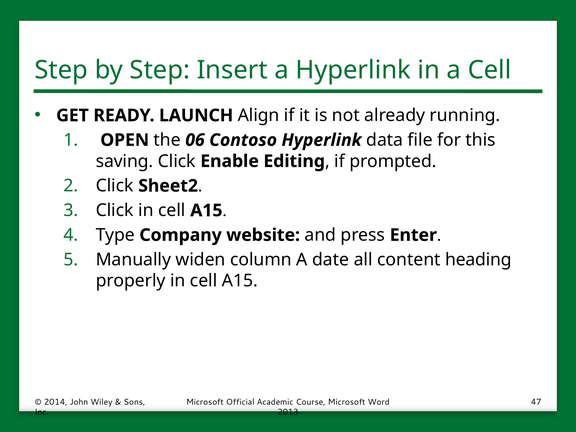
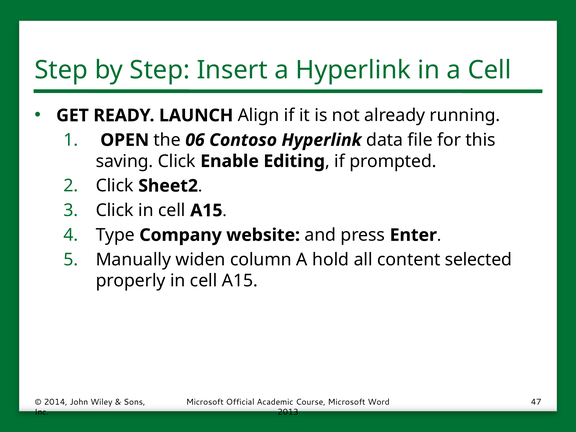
date: date -> hold (331, 260)
heading: heading -> selected (478, 260)
